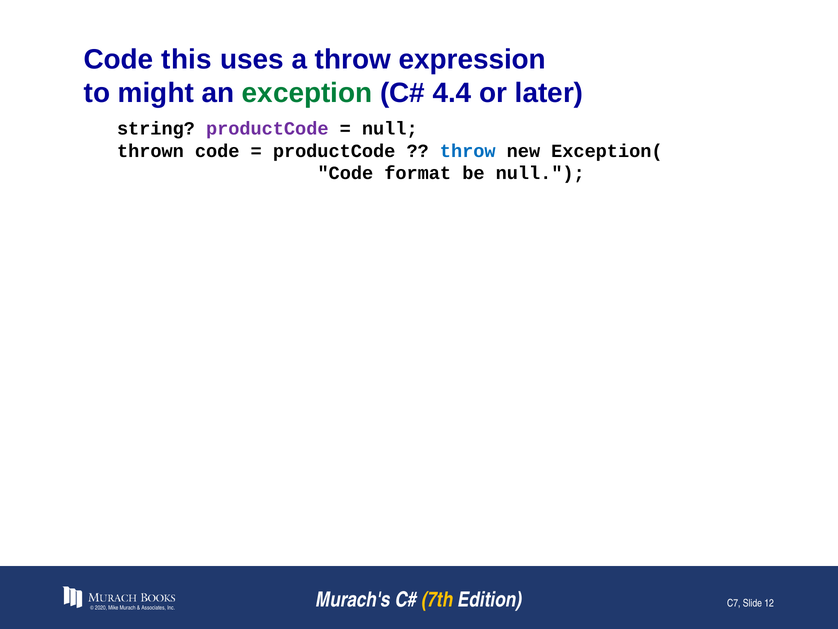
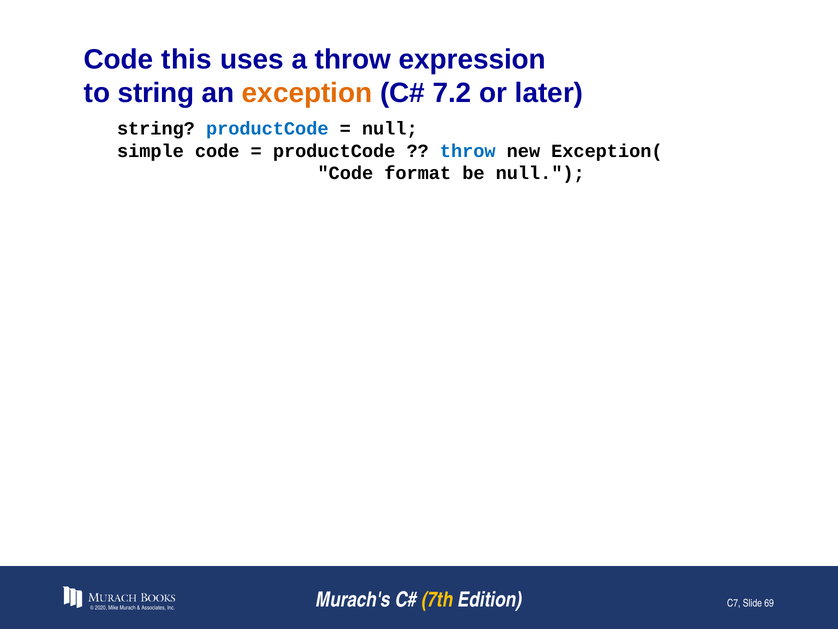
to might: might -> string (156, 93)
exception colour: green -> orange (307, 93)
4.4: 4.4 -> 7.2 (452, 93)
productCode colour: purple -> blue (267, 128)
thrown: thrown -> simple (150, 151)
12: 12 -> 69 (769, 603)
